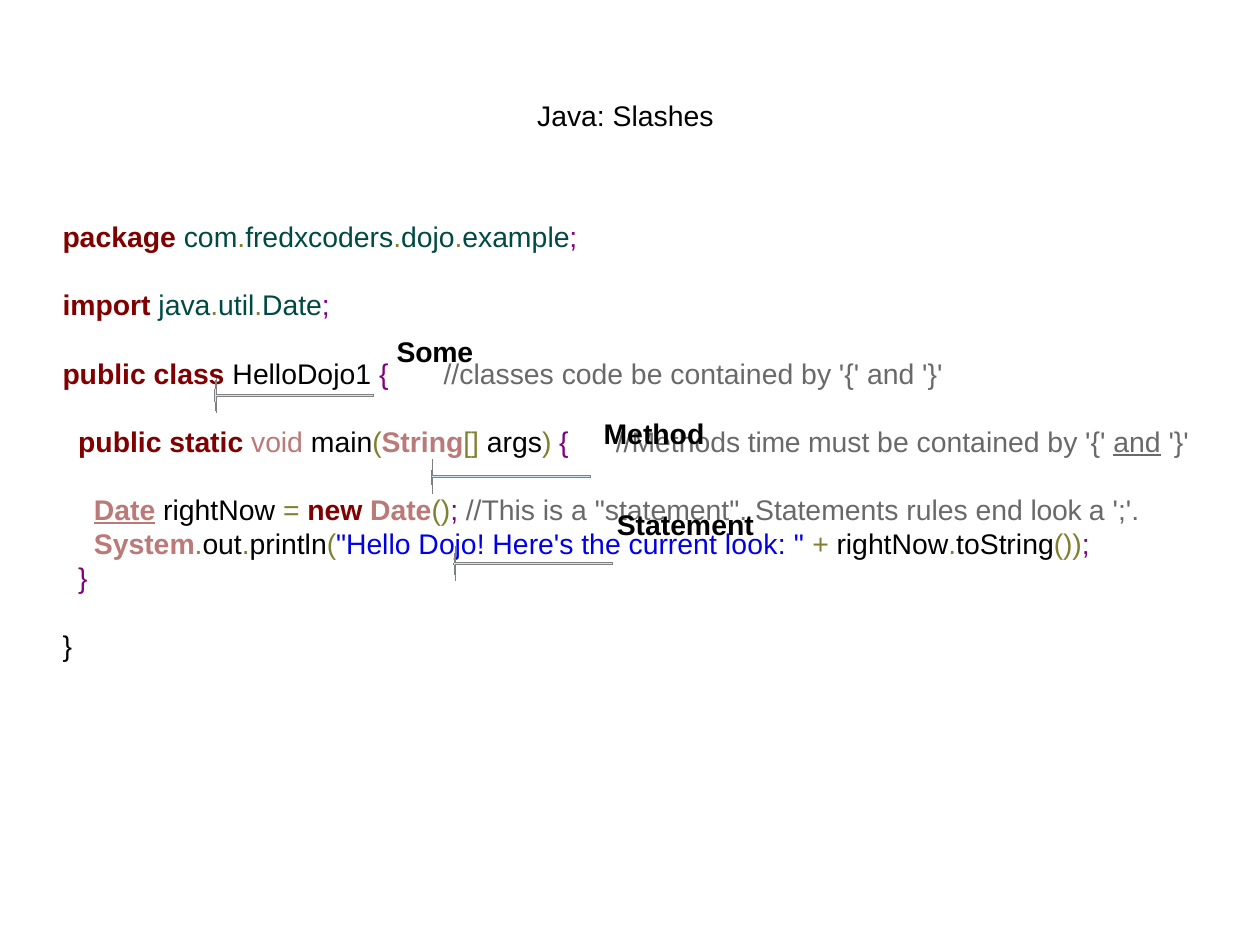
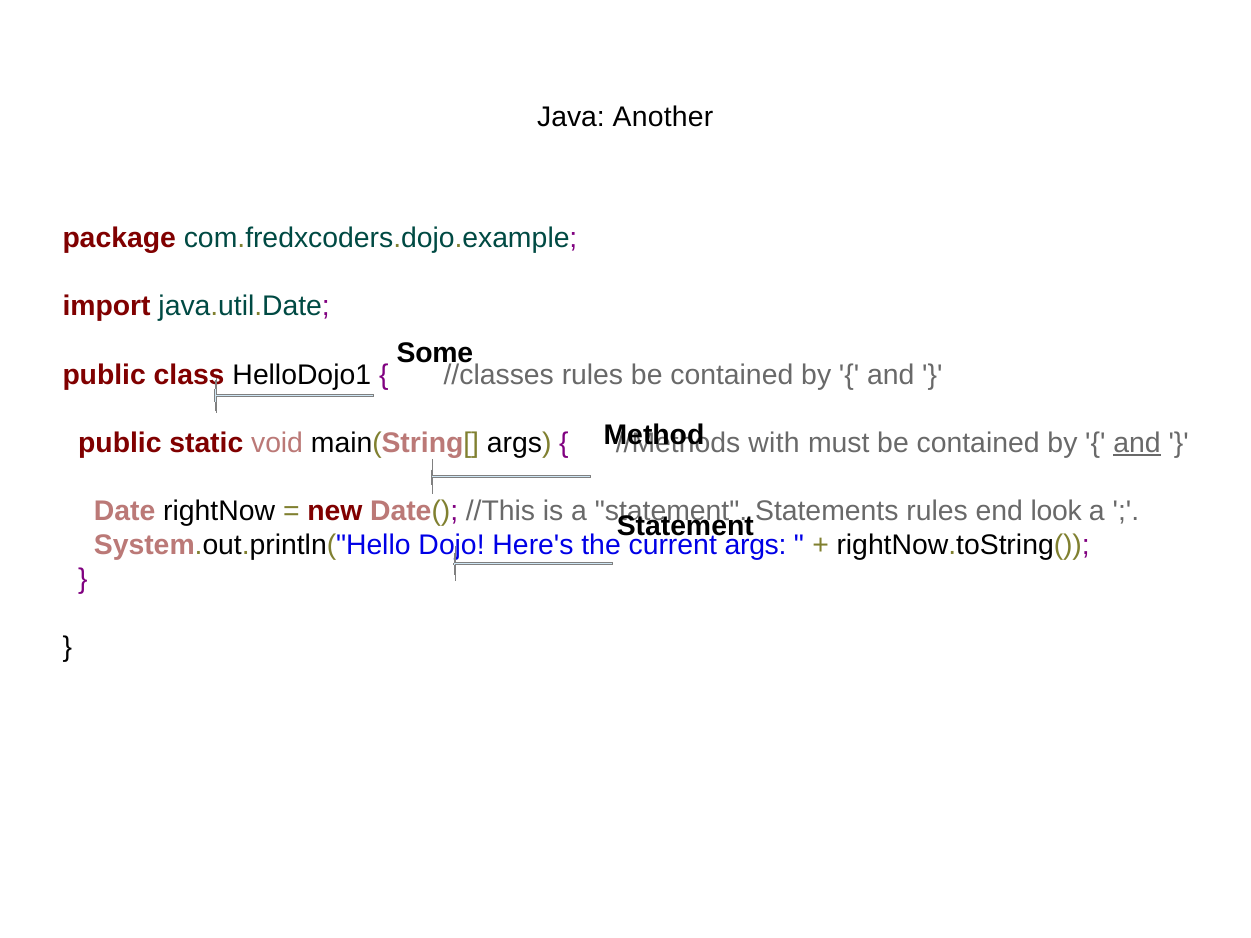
Slashes: Slashes -> Another (663, 118)
//classes code: code -> rules (592, 375)
time: time -> with (774, 443)
Date underline: present -> none (125, 511)
current look: look -> args (756, 545)
